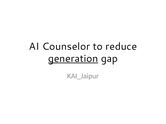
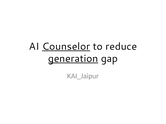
Counselor underline: none -> present (66, 47)
